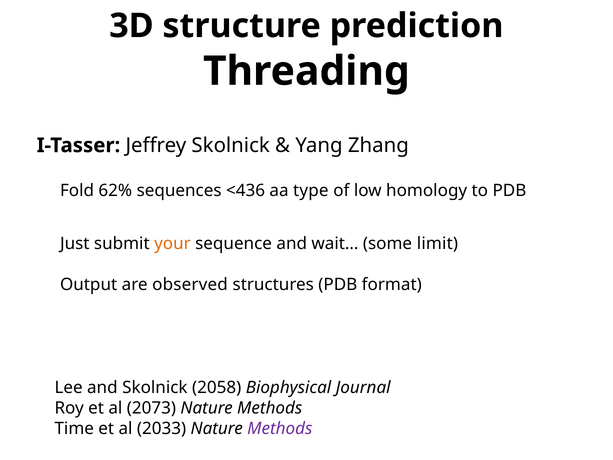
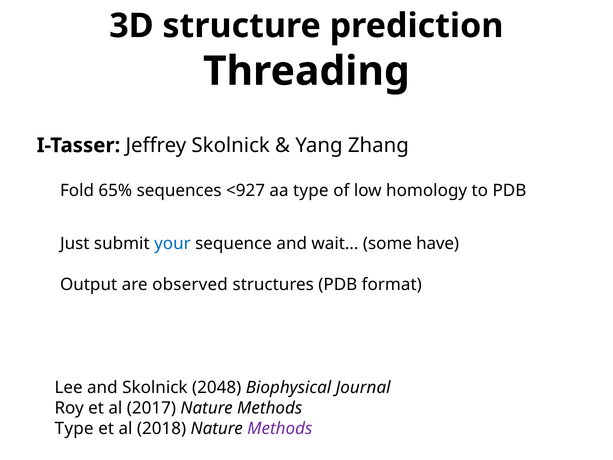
62%: 62% -> 65% (115, 191)
<436: <436 -> <927 (246, 191)
your colour: orange -> blue (172, 244)
limit: limit -> have (438, 244)
2058: 2058 -> 2048 (217, 387)
2073: 2073 -> 2017 (151, 408)
Time: Time -> Type (74, 428)
2033: 2033 -> 2018 (162, 428)
